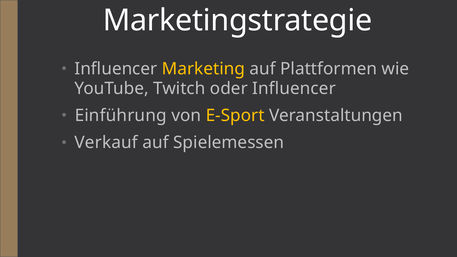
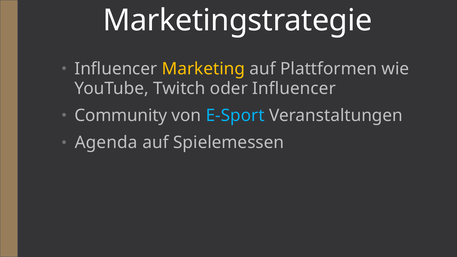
Einführung: Einführung -> Community (121, 116)
E-Sport colour: yellow -> light blue (235, 116)
Verkauf: Verkauf -> Agenda (106, 143)
